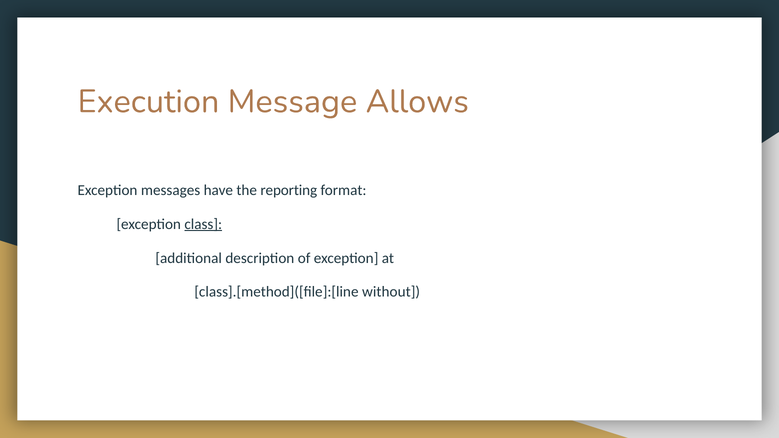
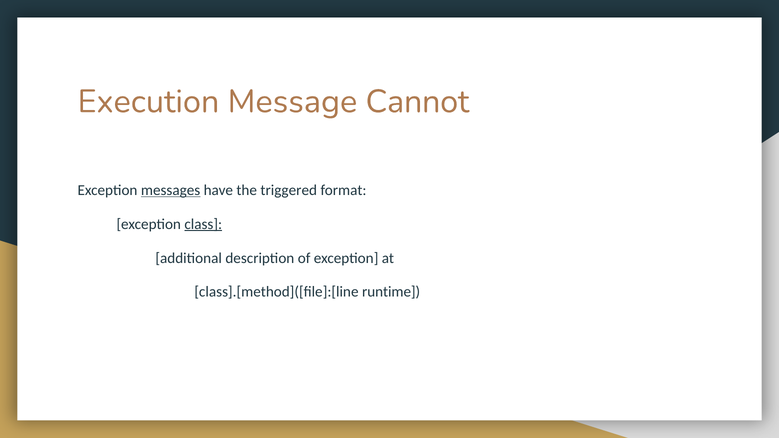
Allows: Allows -> Cannot (417, 102)
messages underline: none -> present (171, 190)
reporting: reporting -> triggered (289, 190)
without: without -> runtime (391, 292)
